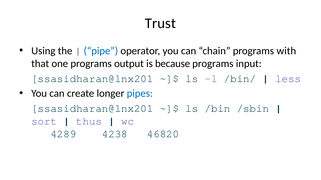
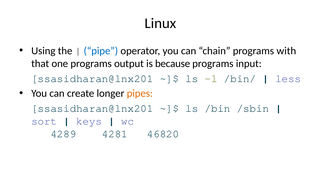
Trust: Trust -> Linux (160, 23)
pipes colour: blue -> orange (140, 94)
thus: thus -> keys (89, 122)
4238: 4238 -> 4281 (115, 134)
